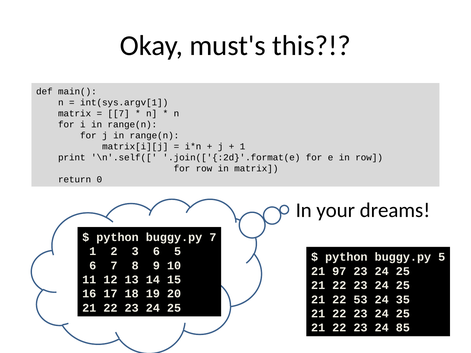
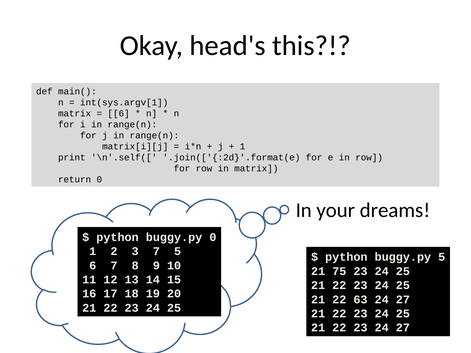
must's: must's -> head's (228, 46)
7: 7 -> 6 (119, 114)
buggy.py 7: 7 -> 0 (213, 237)
3 6: 6 -> 7 (156, 252)
97: 97 -> 75 (339, 271)
53: 53 -> 63 (360, 300)
35: 35 -> 27 (403, 300)
23 24 85: 85 -> 27 (403, 328)
